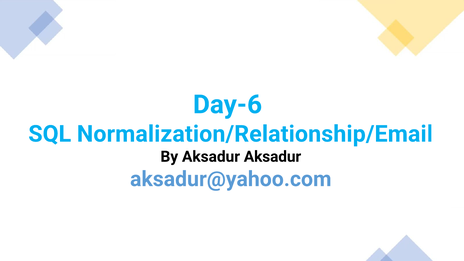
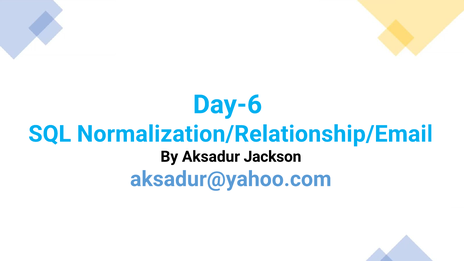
Aksadur Aksadur: Aksadur -> Jackson (272, 157)
